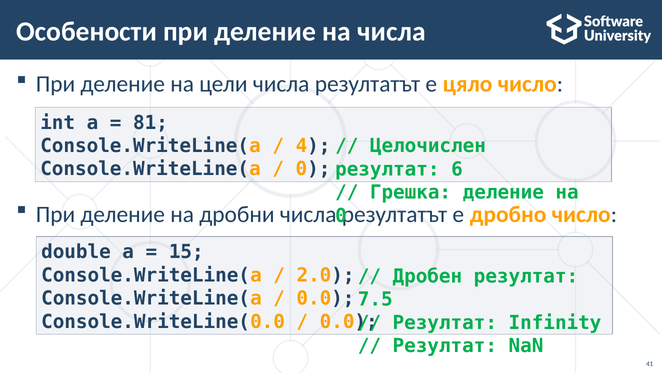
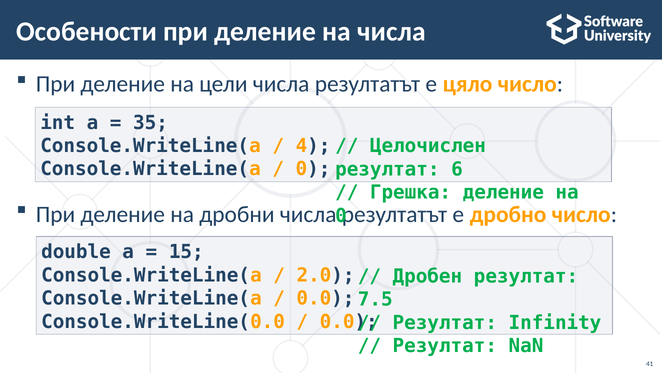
81: 81 -> 35 (150, 122)
